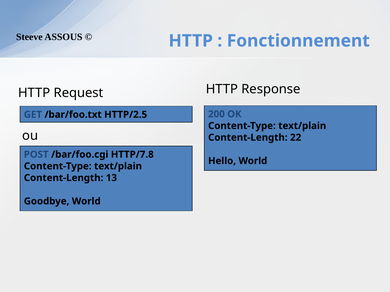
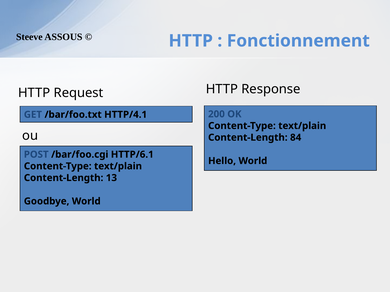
HTTP/2.5: HTTP/2.5 -> HTTP/4.1 (126, 115)
22: 22 -> 84 (296, 138)
HTTP/7.8: HTTP/7.8 -> HTTP/6.1 (132, 155)
